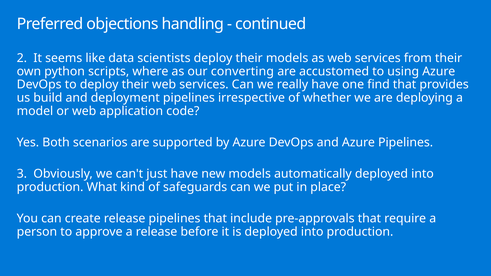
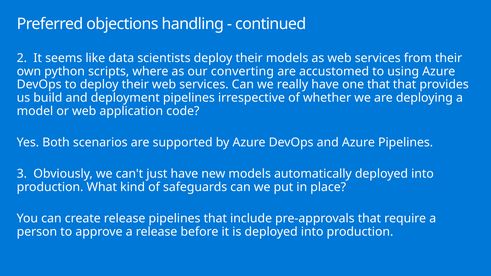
one find: find -> that (379, 85)
